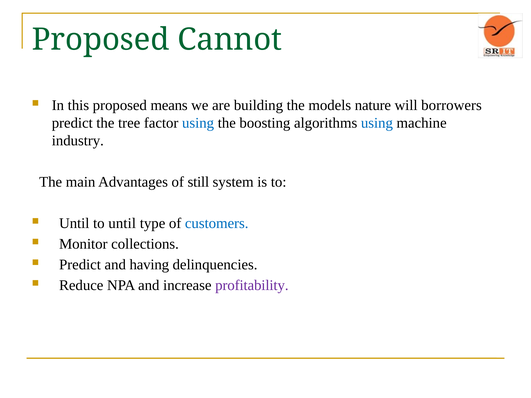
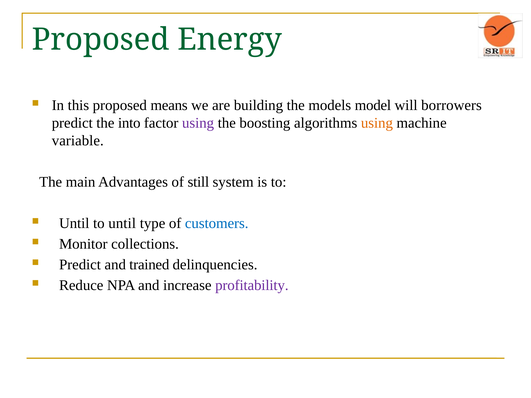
Cannot: Cannot -> Energy (230, 40)
nature: nature -> model (373, 105)
tree: tree -> into (129, 123)
using colour: blue -> purple (198, 123)
using colour: blue -> orange (377, 123)
industry: industry -> variable (78, 141)
having: having -> trained (149, 265)
